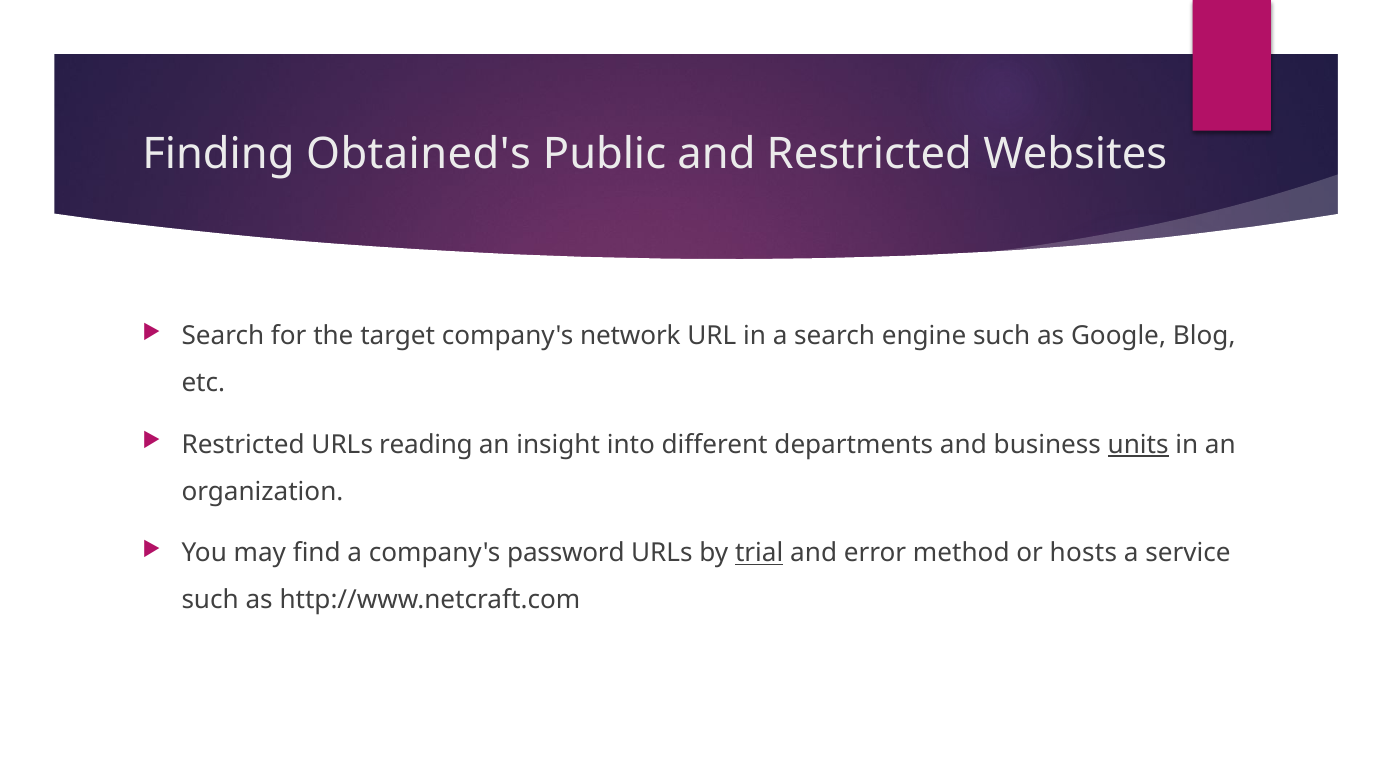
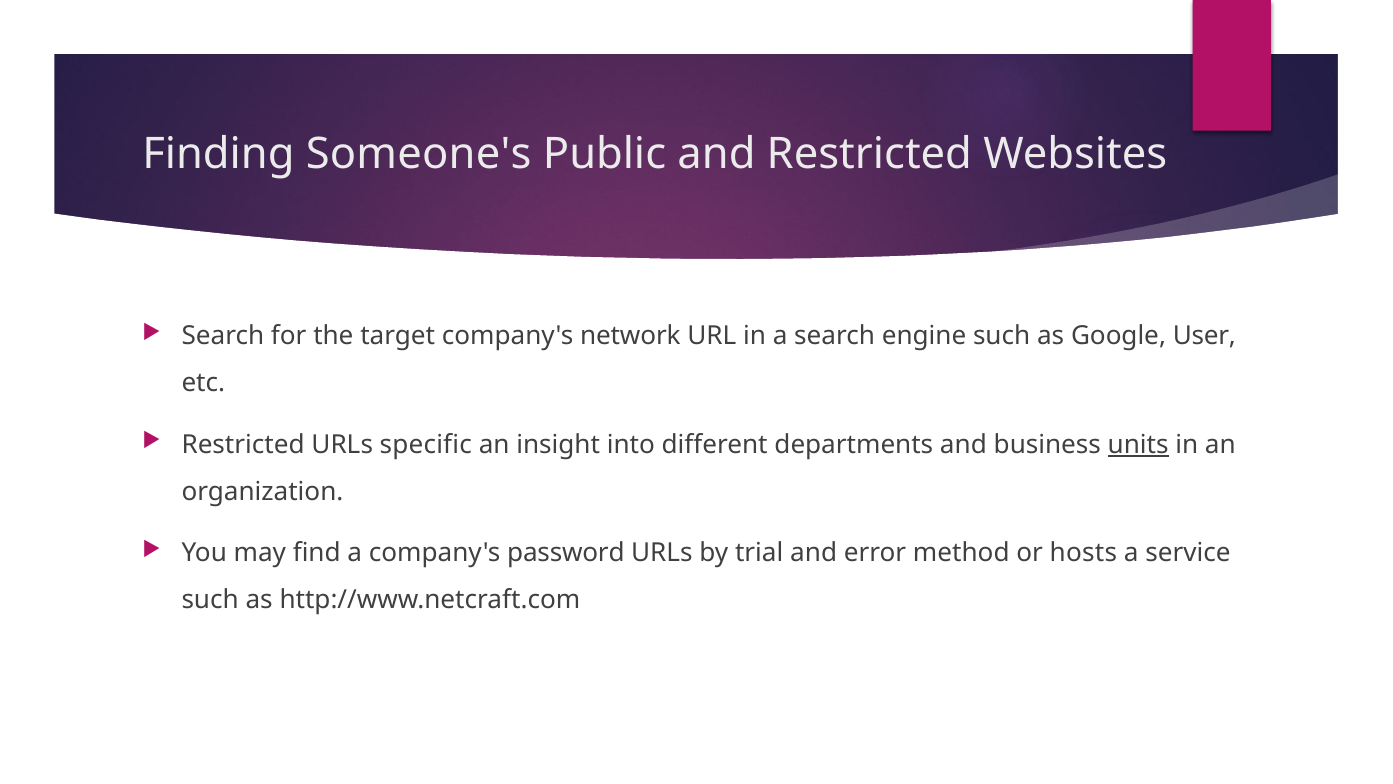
Obtained's: Obtained's -> Someone's (419, 154)
Blog: Blog -> User (1204, 336)
reading: reading -> specific (426, 444)
trial underline: present -> none (759, 553)
